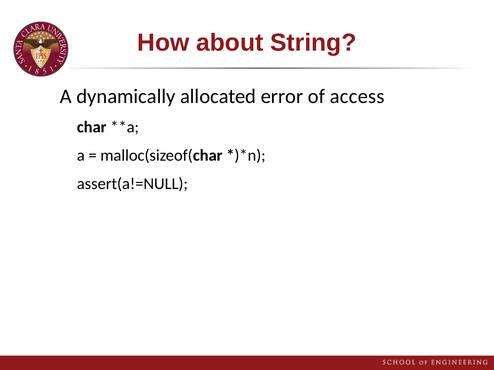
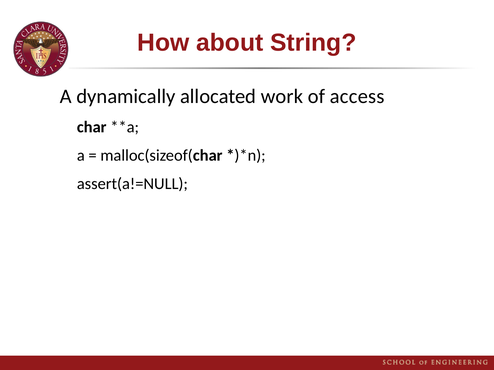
error: error -> work (282, 96)
